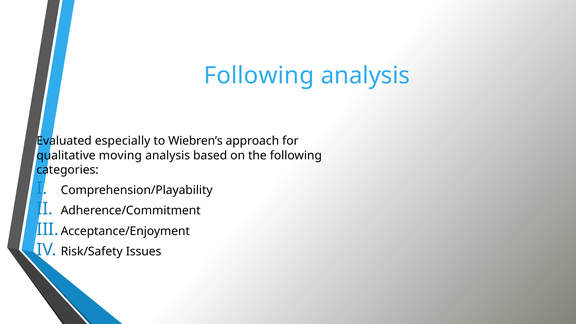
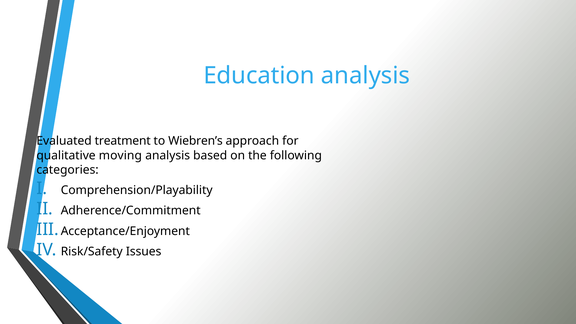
Following: Following -> Education (259, 75)
especially: especially -> treatment (123, 141)
